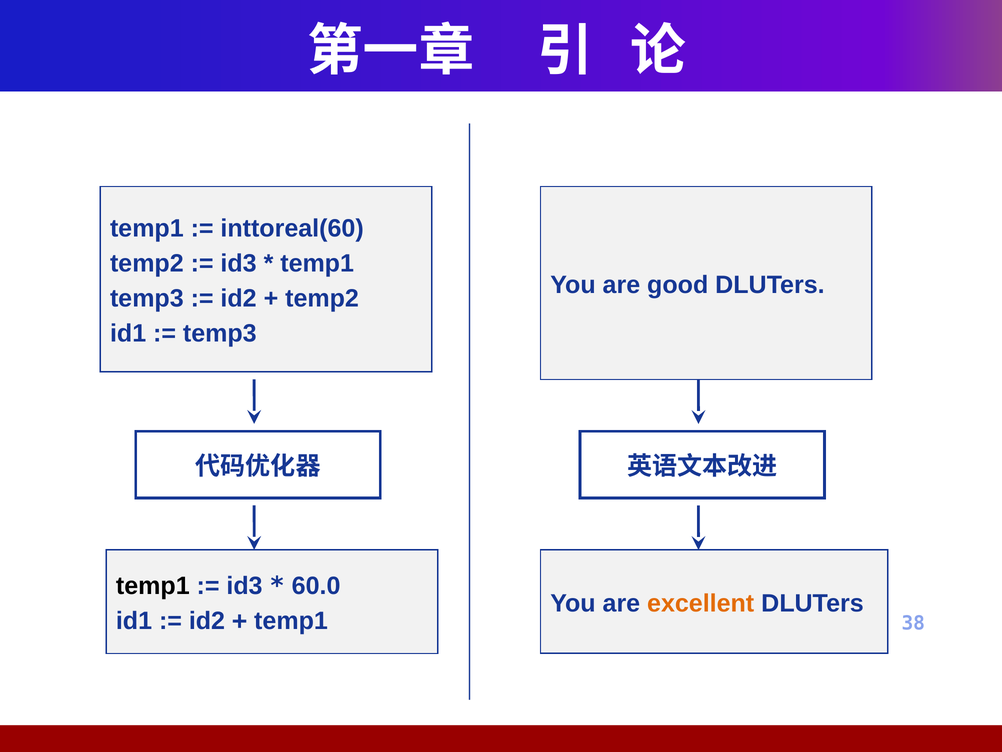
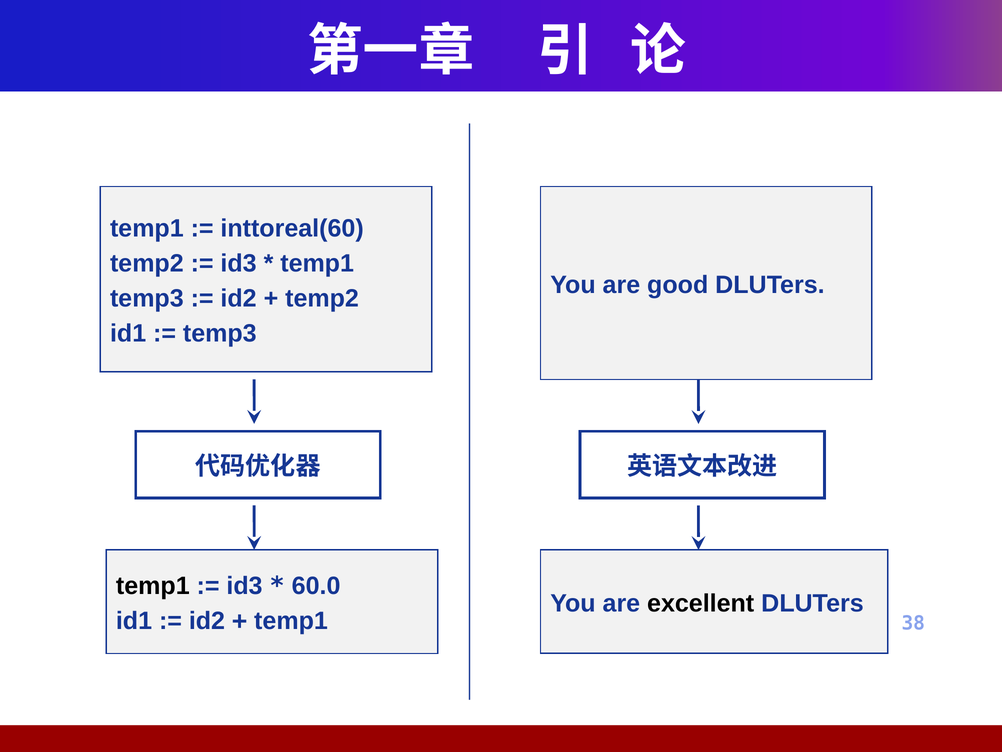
excellent colour: orange -> black (701, 603)
